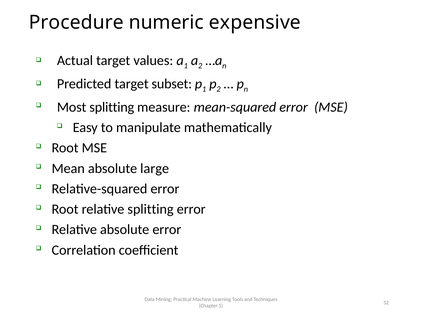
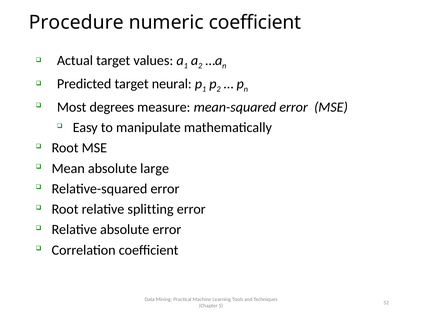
numeric expensive: expensive -> coefficient (255, 22)
subset: subset -> neural (172, 84)
Most splitting: splitting -> degrees (112, 107)
